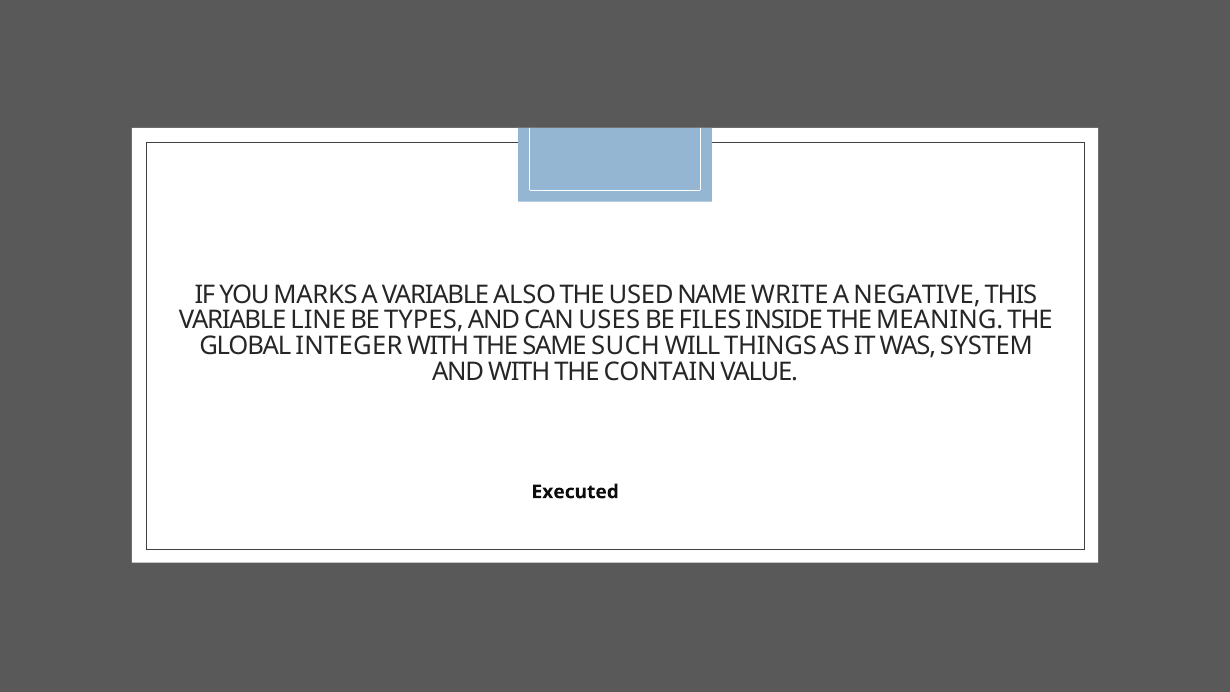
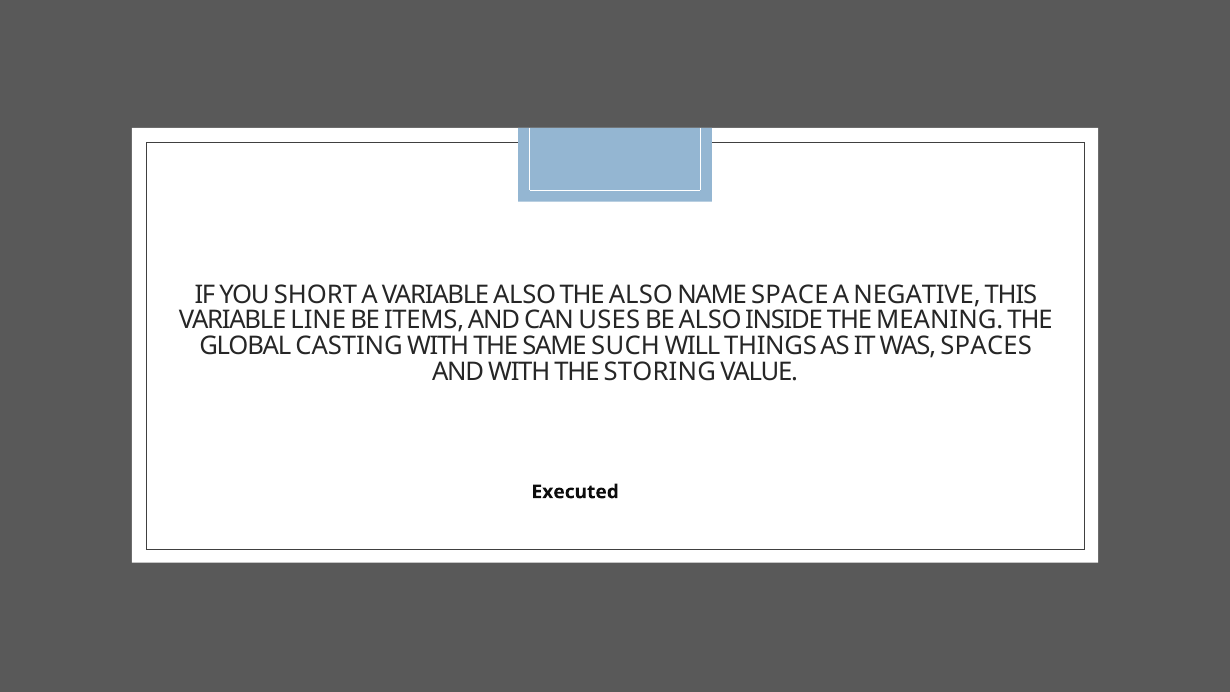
MARKS: MARKS -> SHORT (315, 295)
THE USED: USED -> ALSO (641, 295)
WRITE: WRITE -> SPACE (790, 295)
TYPES: TYPES -> ITEMS (424, 320)
BE FILES: FILES -> ALSO (710, 320)
INTEGER: INTEGER -> CASTING (349, 346)
SYSTEM: SYSTEM -> SPACES (986, 346)
CONTAIN: CONTAIN -> STORING (660, 372)
